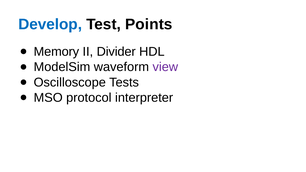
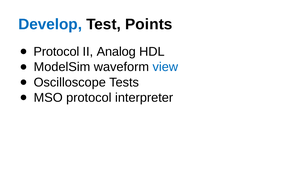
Memory: Memory -> Protocol (56, 52)
Divider: Divider -> Analog (116, 52)
view colour: purple -> blue (165, 67)
